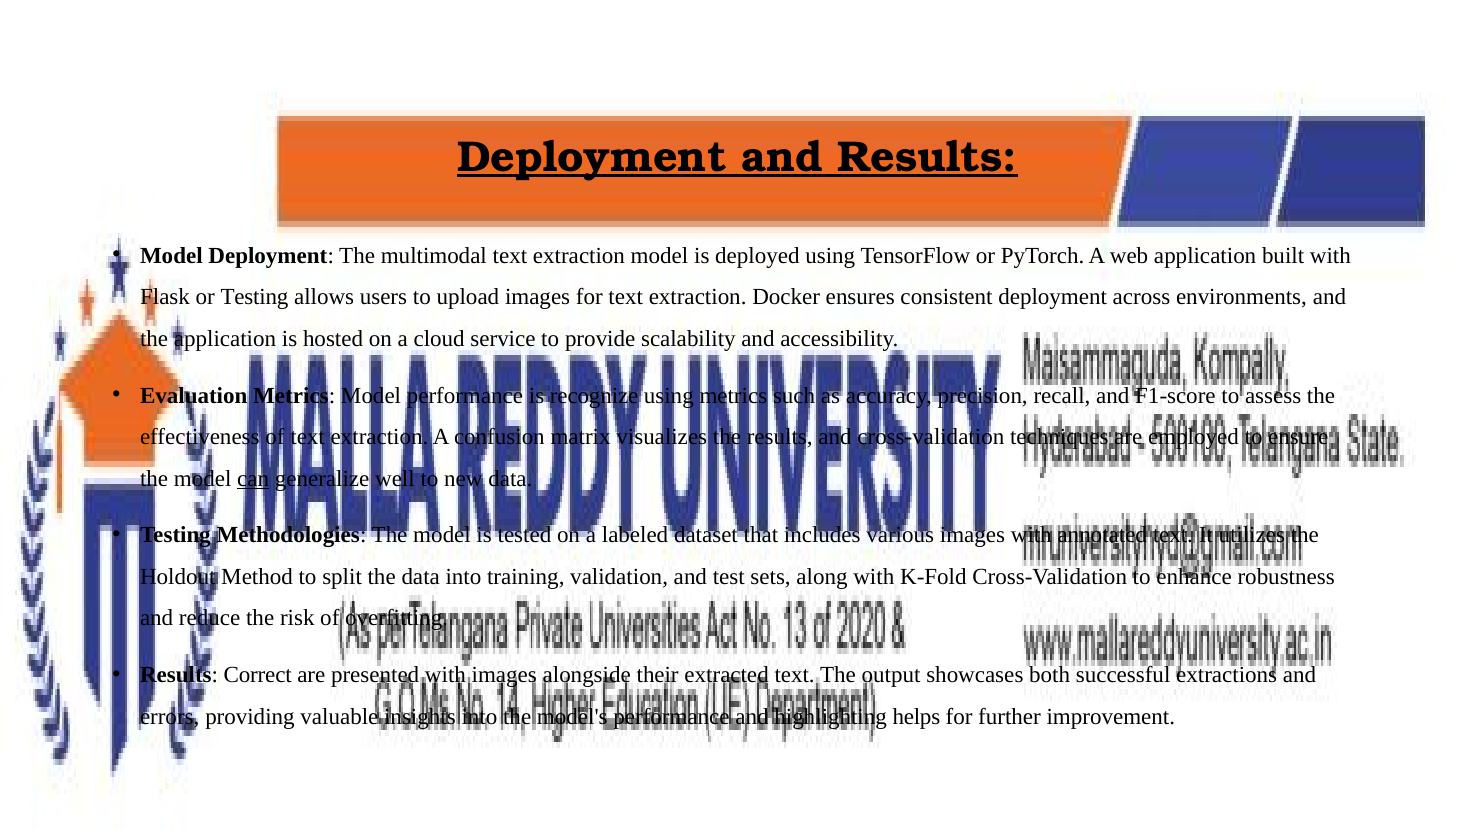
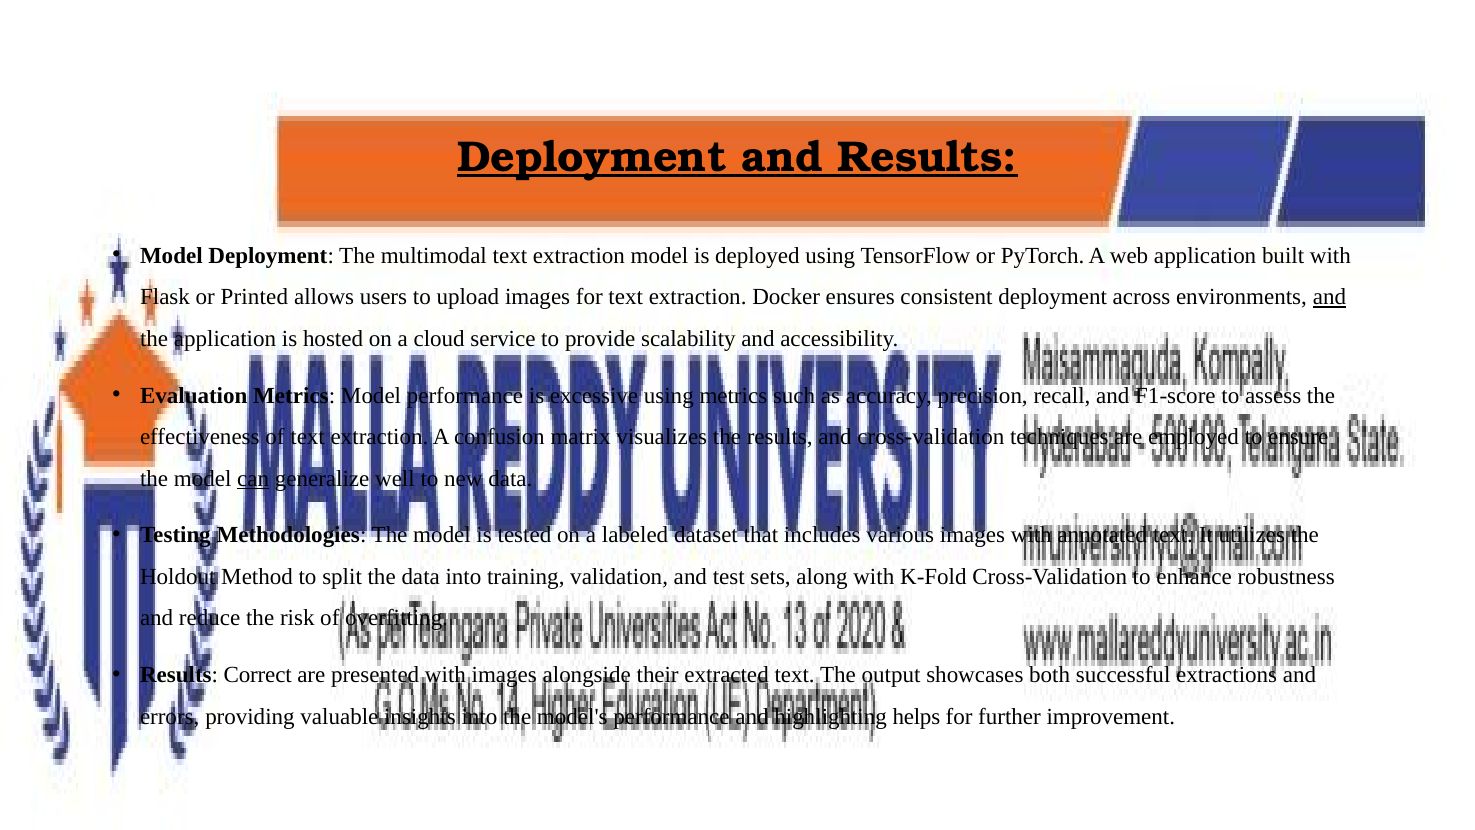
or Testing: Testing -> Printed (254, 297)
and underline: none -> present (1329, 297)
recognize: recognize -> excessive (594, 395)
